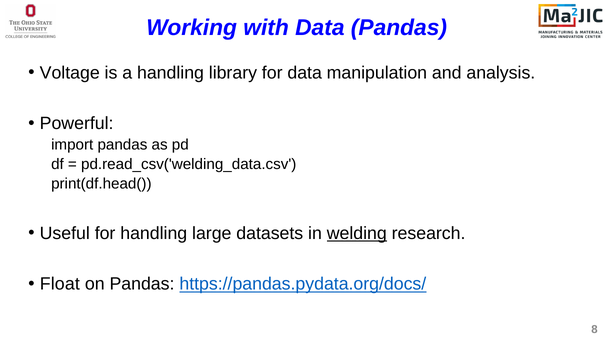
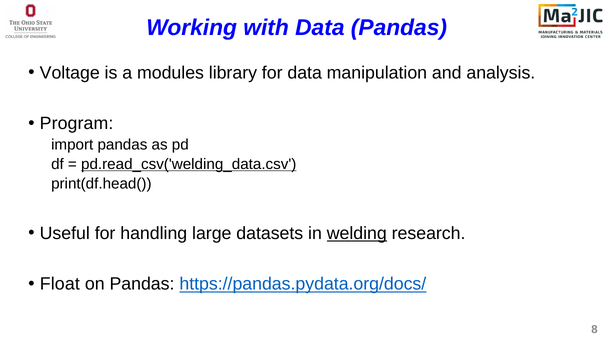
a handling: handling -> modules (171, 73)
Powerful: Powerful -> Program (77, 124)
pd.read_csv('welding_data.csv underline: none -> present (189, 164)
